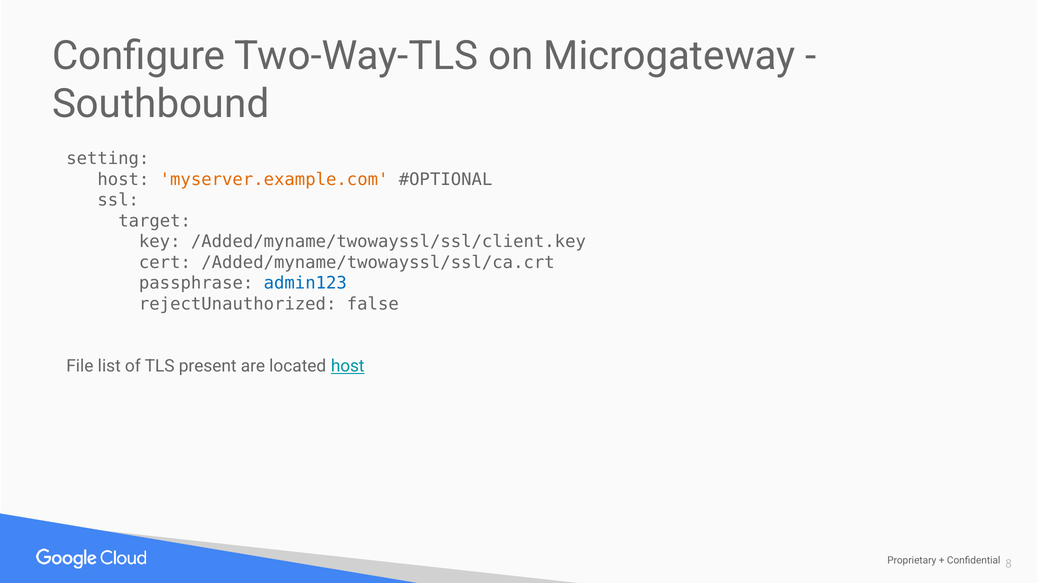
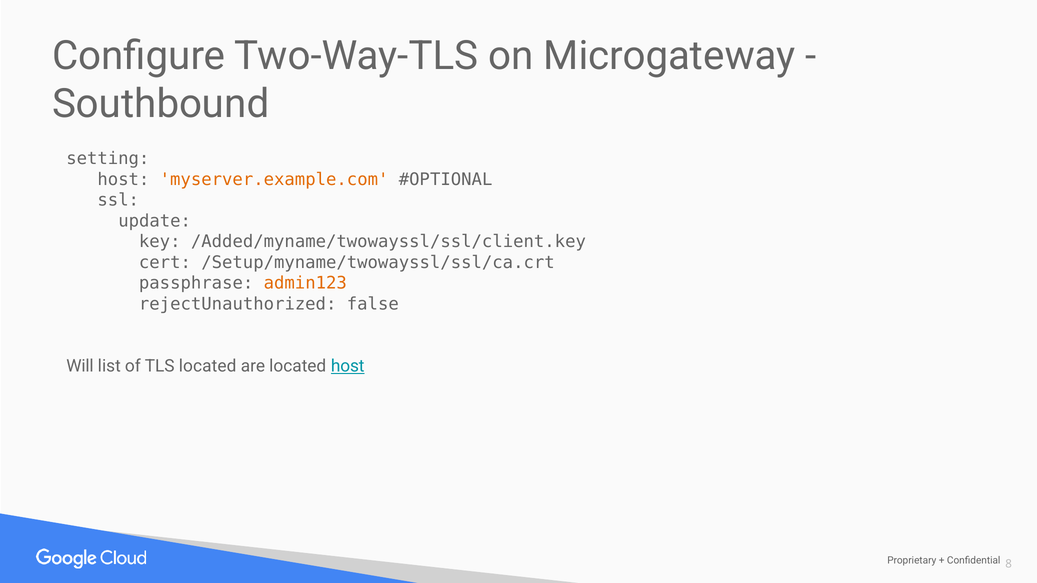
target: target -> update (155, 221)
/Added/myname/twowayssl/ssl/ca.crt: /Added/myname/twowayssl/ssl/ca.crt -> /Setup/myname/twowayssl/ssl/ca.crt (378, 263)
admin123 colour: blue -> orange (305, 283)
File: File -> Will (80, 366)
TLS present: present -> located (208, 366)
